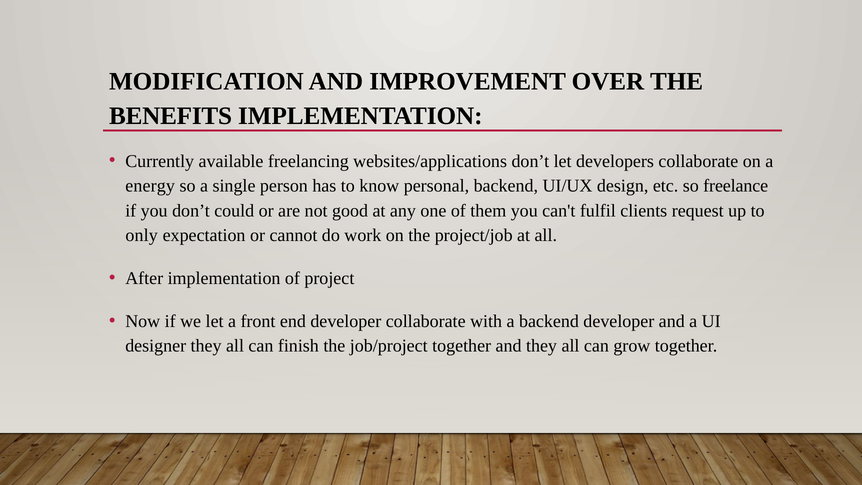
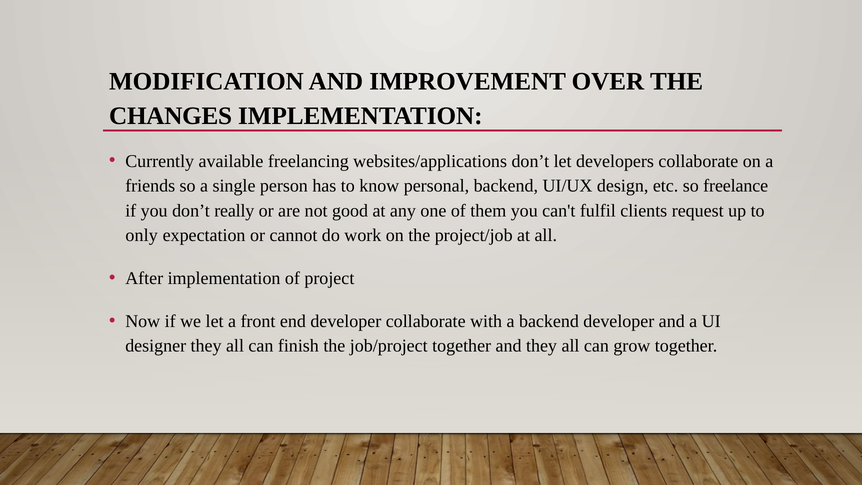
BENEFITS: BENEFITS -> CHANGES (171, 116)
energy: energy -> friends (150, 186)
could: could -> really (234, 211)
